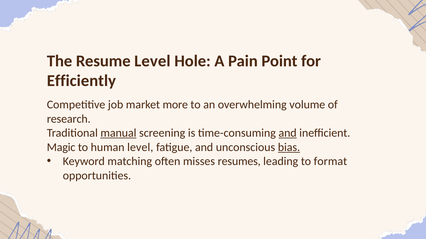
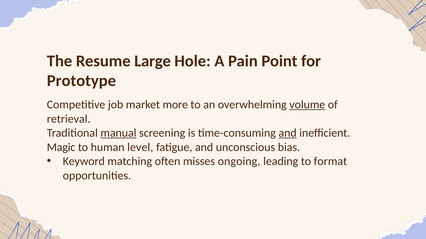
Resume Level: Level -> Large (153, 61)
Efficiently: Efficiently -> Prototype (81, 81)
volume underline: none -> present (307, 105)
research: research -> retrieval (69, 119)
bias underline: present -> none (289, 148)
resumes: resumes -> ongoing (239, 162)
